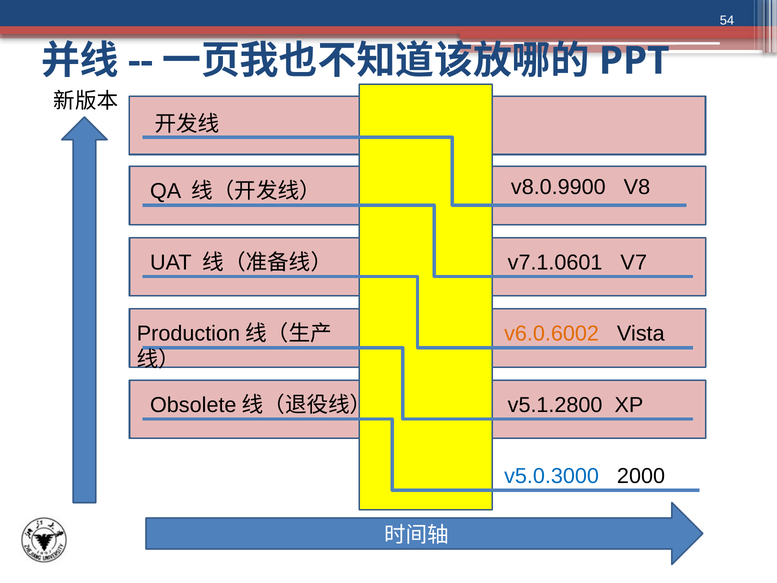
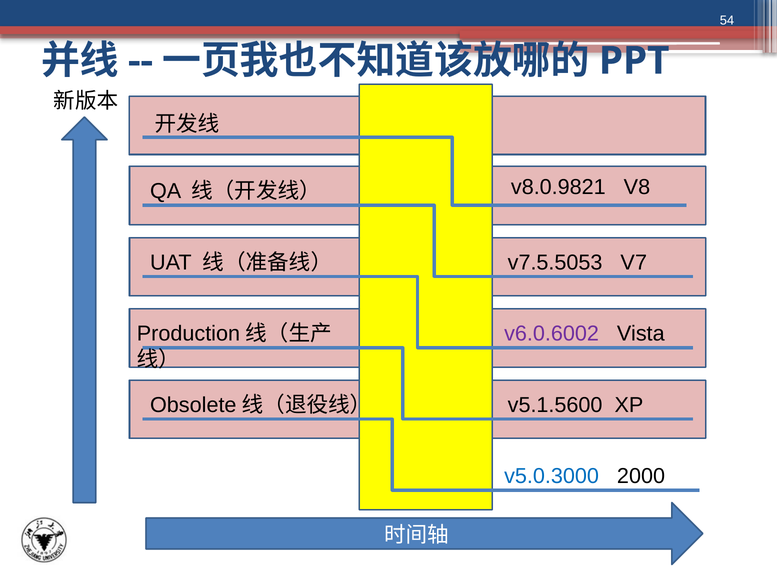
v8.0.9900: v8.0.9900 -> v8.0.9821 (558, 187)
v7.1.0601: v7.1.0601 -> v7.5.5053 (555, 262)
v6.0.6002 colour: orange -> purple (552, 334)
v5.1.2800: v5.1.2800 -> v5.1.5600 (555, 405)
